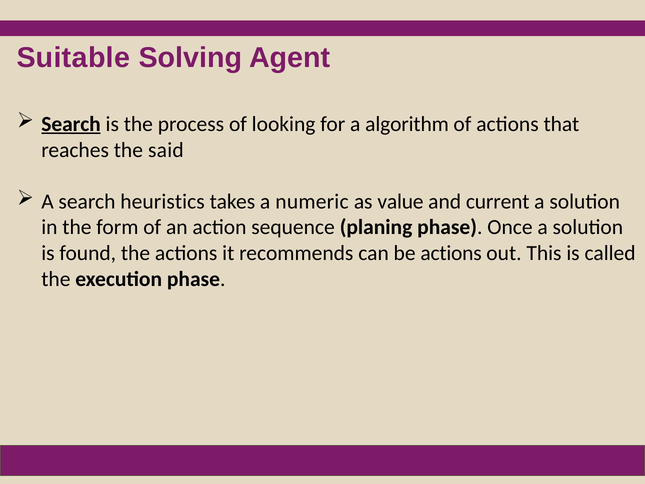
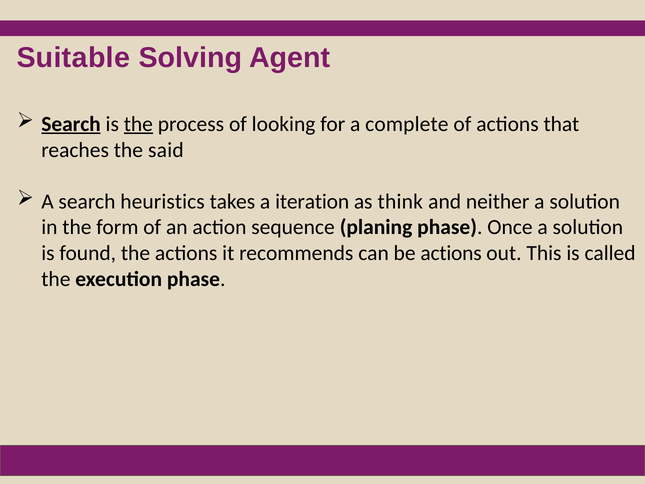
the underline: none -> present (138, 124)
algorithm: algorithm -> complete (407, 124)
numeric: numeric -> iteration (312, 201)
value: value -> think (400, 201)
current: current -> neither (498, 201)
